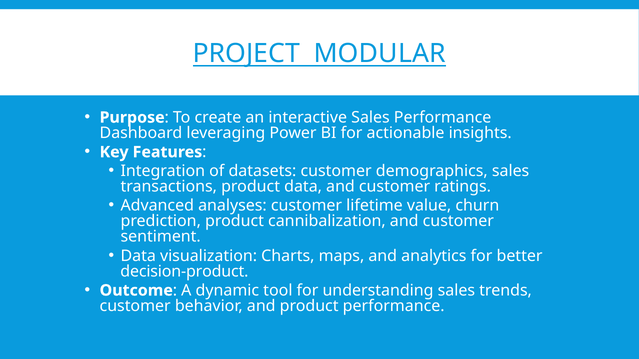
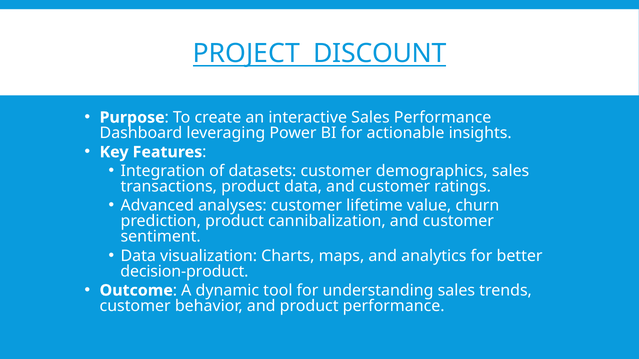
MODULAR: MODULAR -> DISCOUNT (380, 54)
